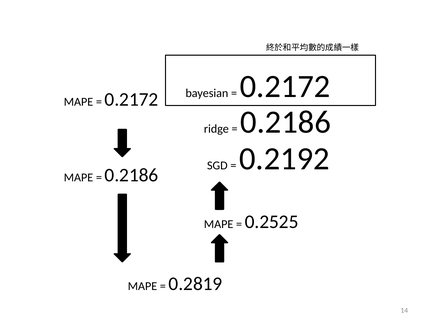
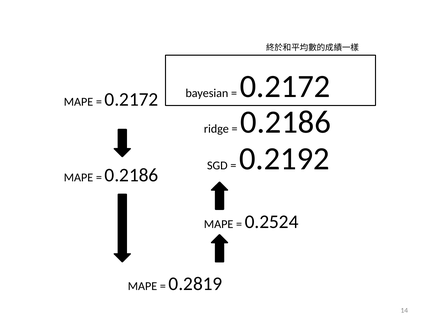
0.2525: 0.2525 -> 0.2524 (272, 222)
